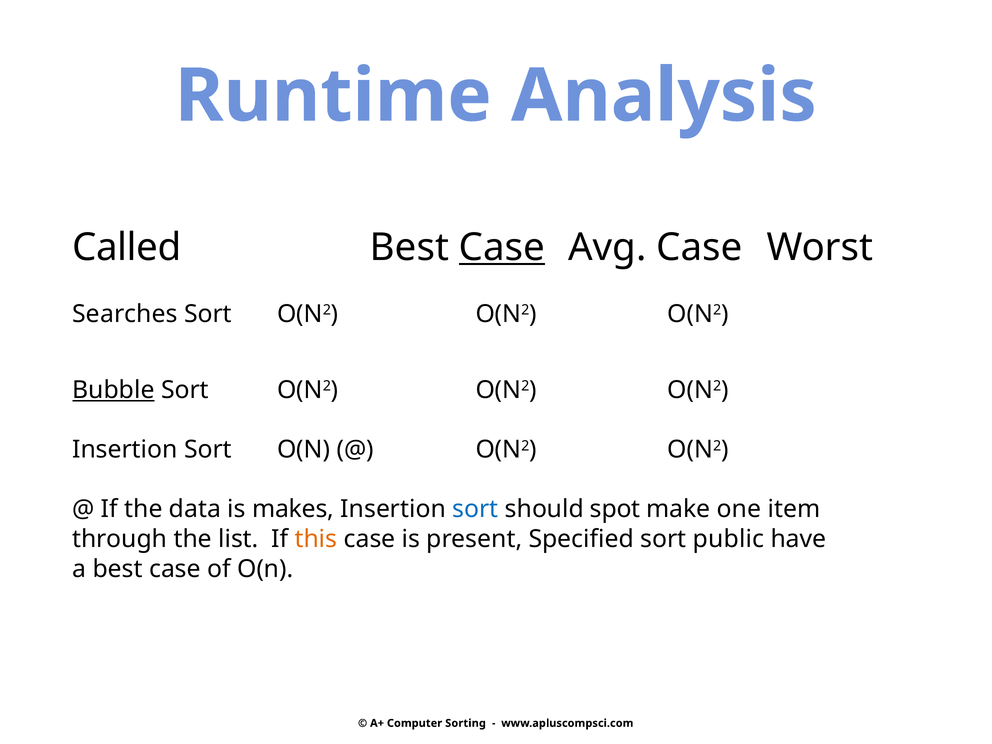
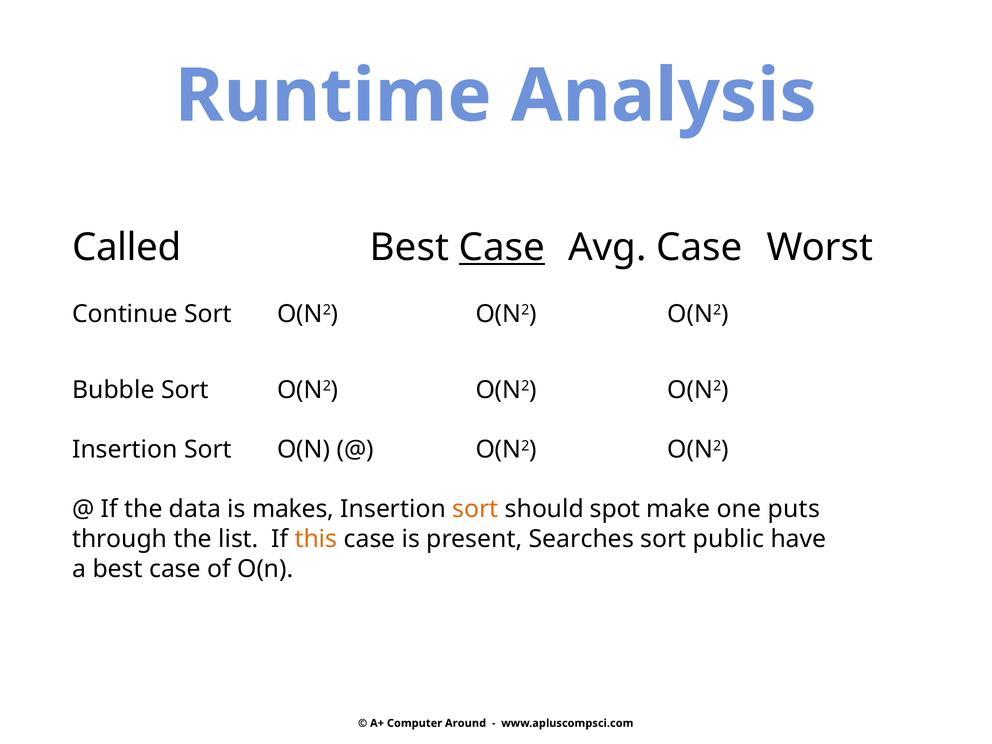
Searches: Searches -> Continue (125, 314)
Bubble underline: present -> none (113, 390)
sort colour: blue -> orange (475, 509)
item: item -> puts (794, 509)
Specified: Specified -> Searches (581, 539)
Sorting: Sorting -> Around (466, 723)
